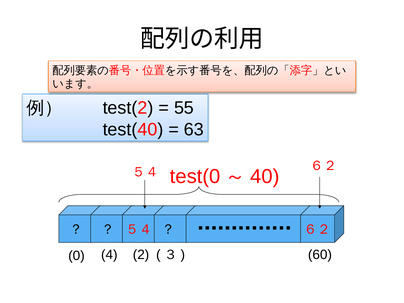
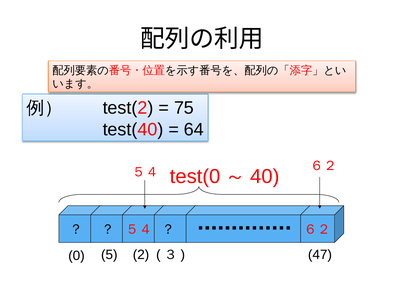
55: 55 -> 75 (184, 108)
63: 63 -> 64 (194, 130)
4: 4 -> 5 (109, 255)
60: 60 -> 47 (320, 255)
